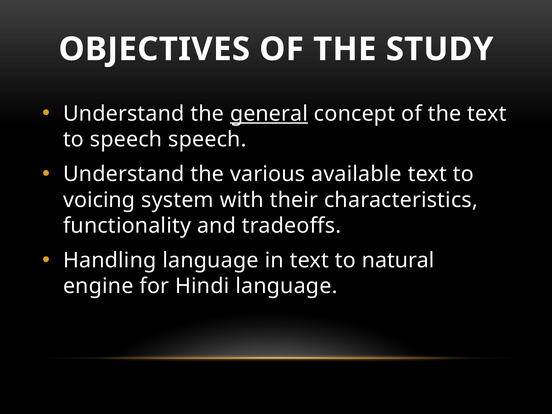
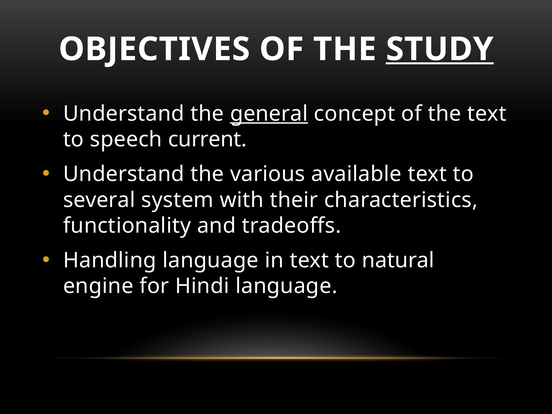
STUDY underline: none -> present (440, 49)
speech speech: speech -> current (208, 140)
voicing: voicing -> several (99, 200)
